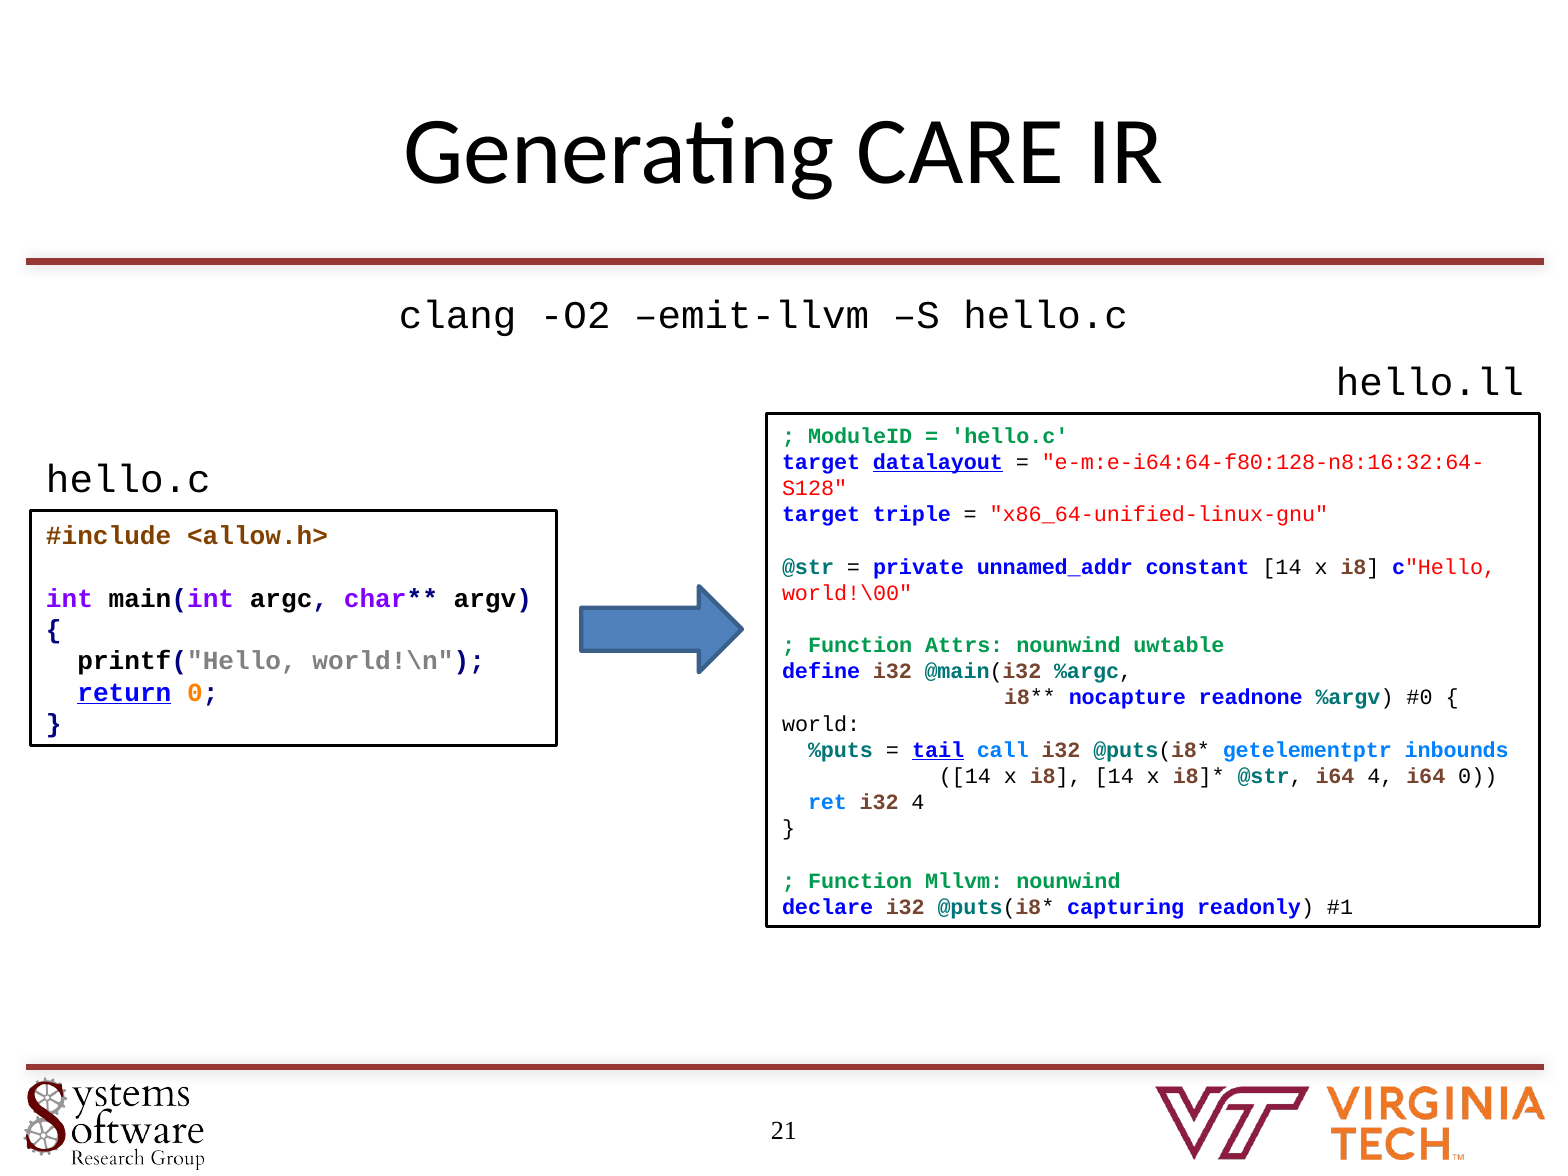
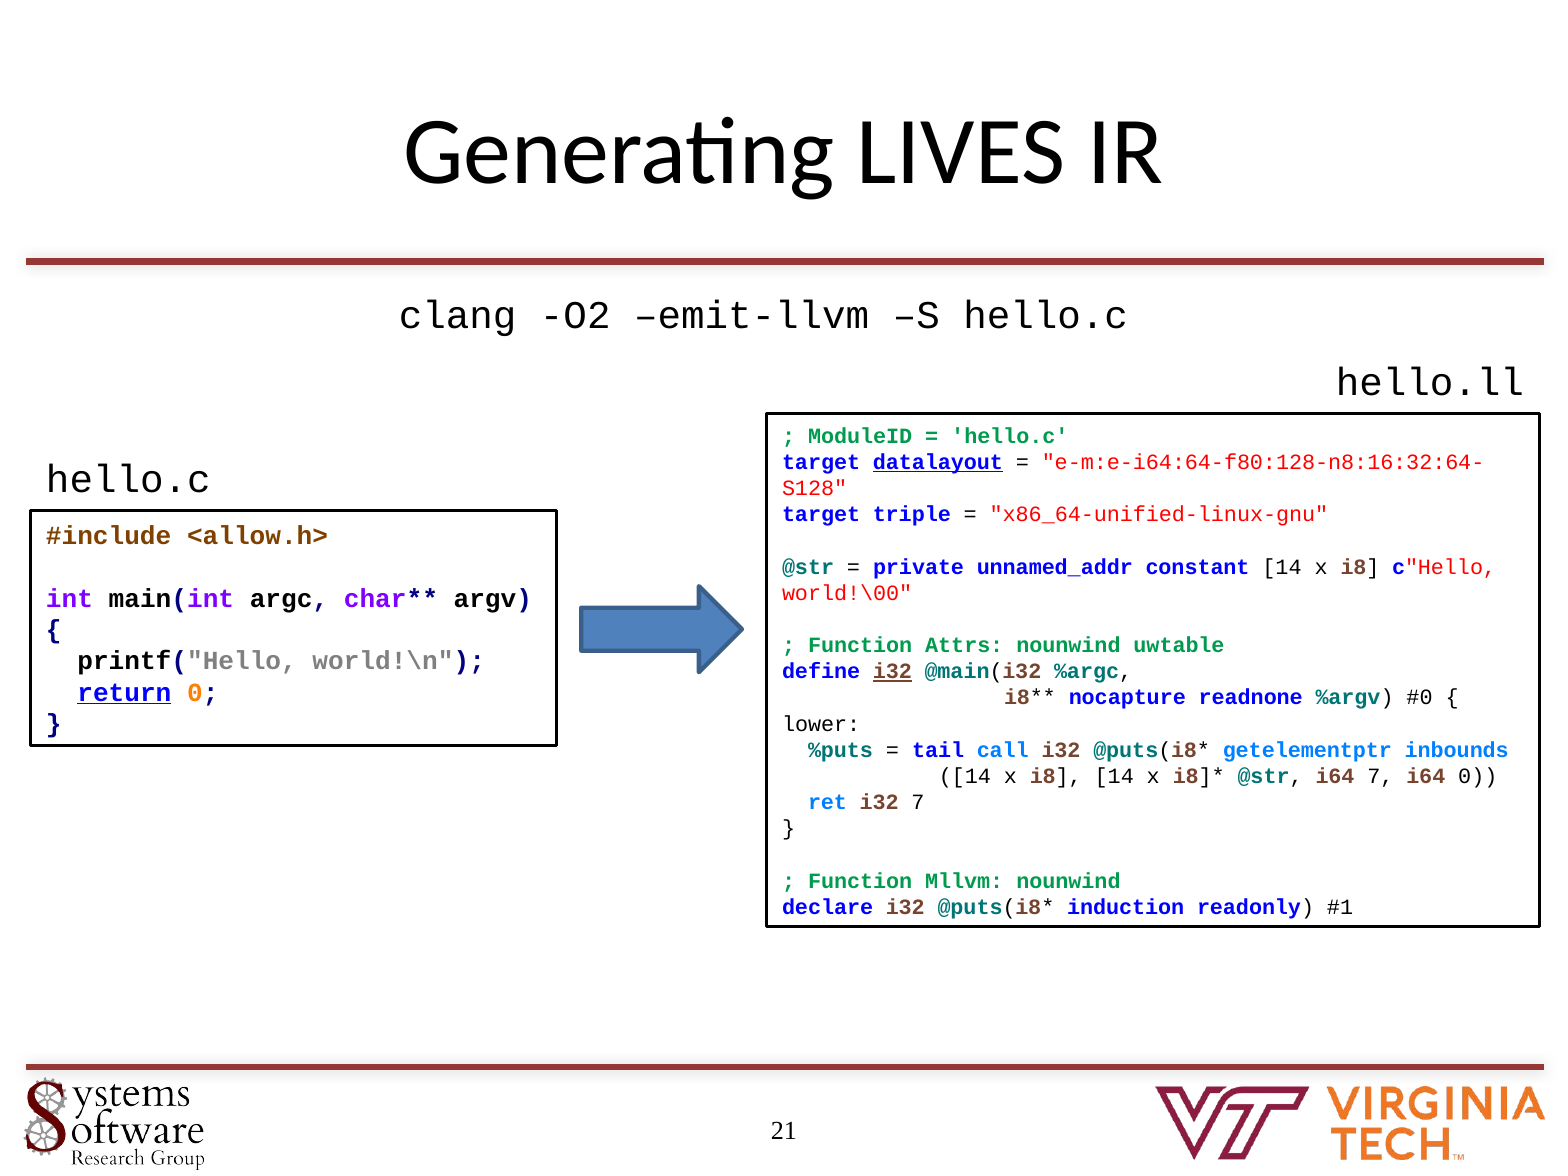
CARE: CARE -> LIVES (961, 152)
i32 underline: none -> present (892, 672)
world: world -> lower (821, 724)
tail underline: present -> none (938, 750)
i64 4: 4 -> 7 (1380, 776)
i32 4: 4 -> 7 (918, 802)
capturing: capturing -> induction (1126, 907)
